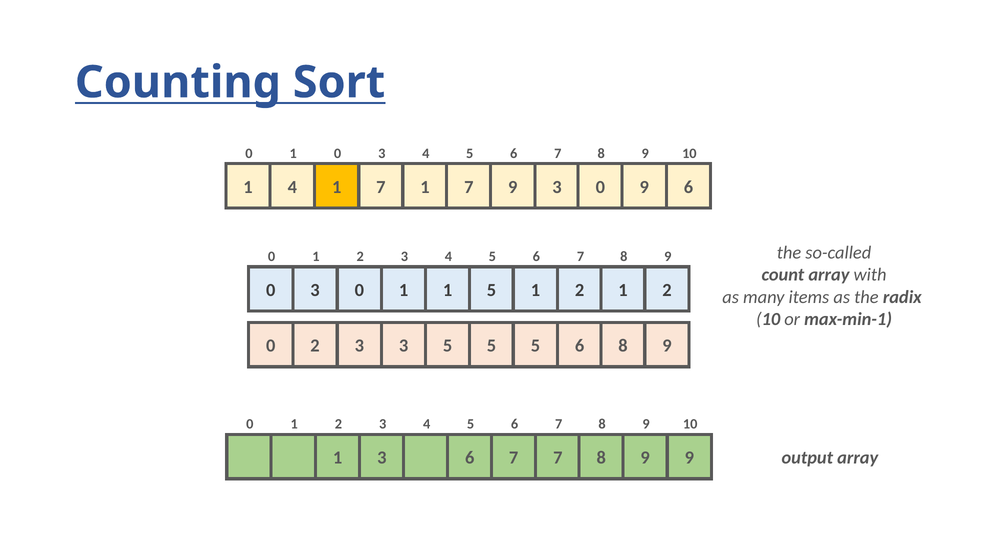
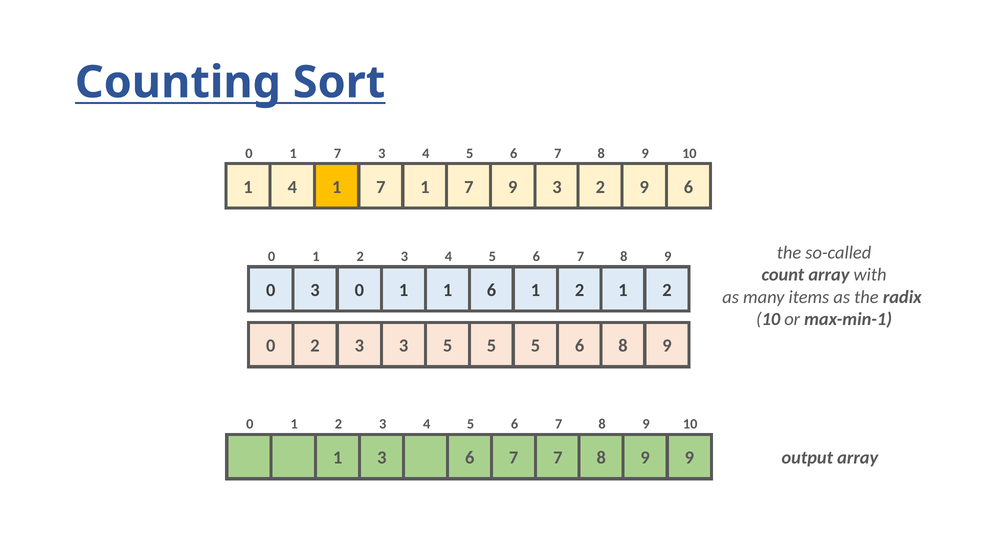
0 1 0: 0 -> 7 (338, 153)
9 3 0: 0 -> 2 (600, 187)
1 1 5: 5 -> 6 (491, 290)
